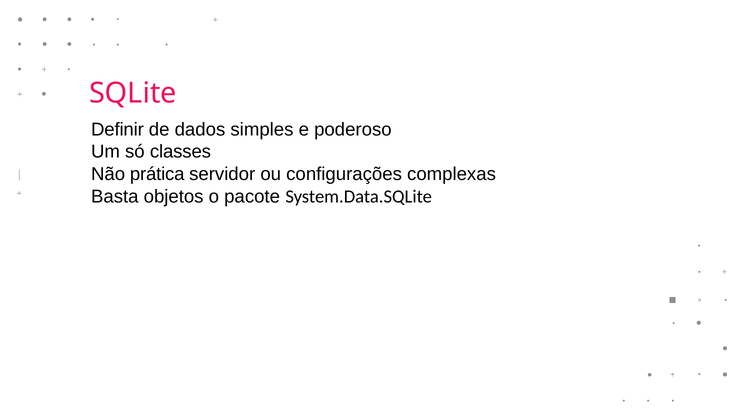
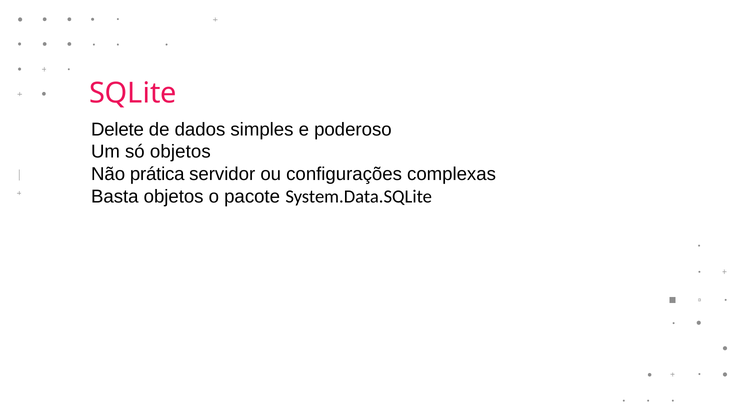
Definir: Definir -> Delete (117, 129)
só classes: classes -> objetos (180, 152)
